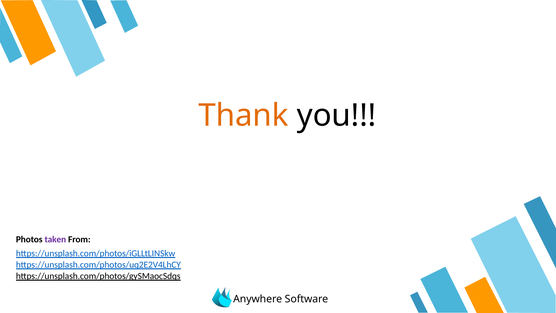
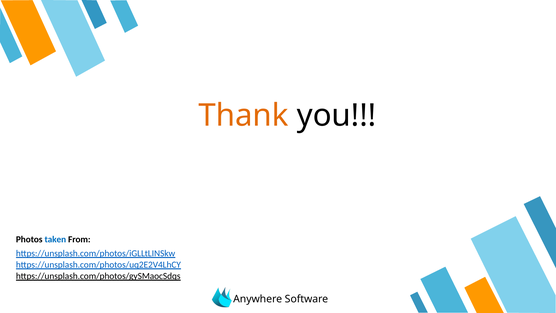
taken colour: purple -> blue (55, 239)
